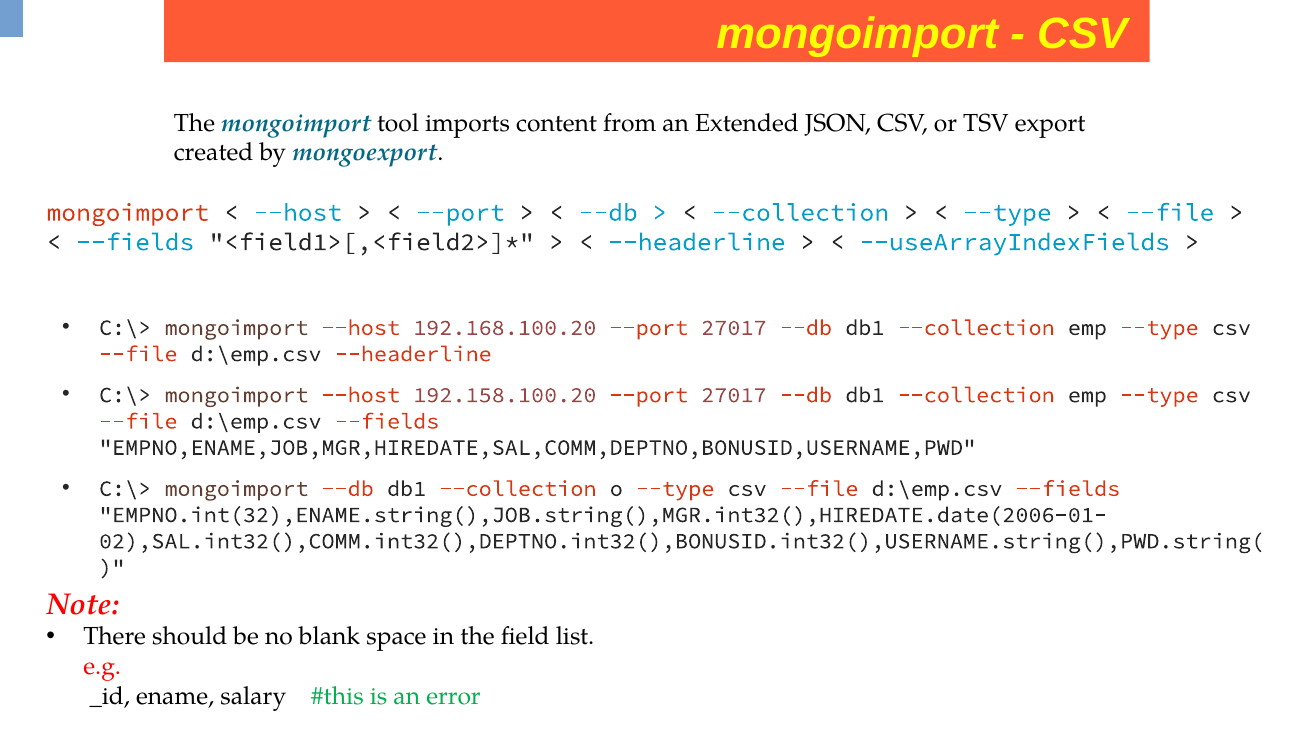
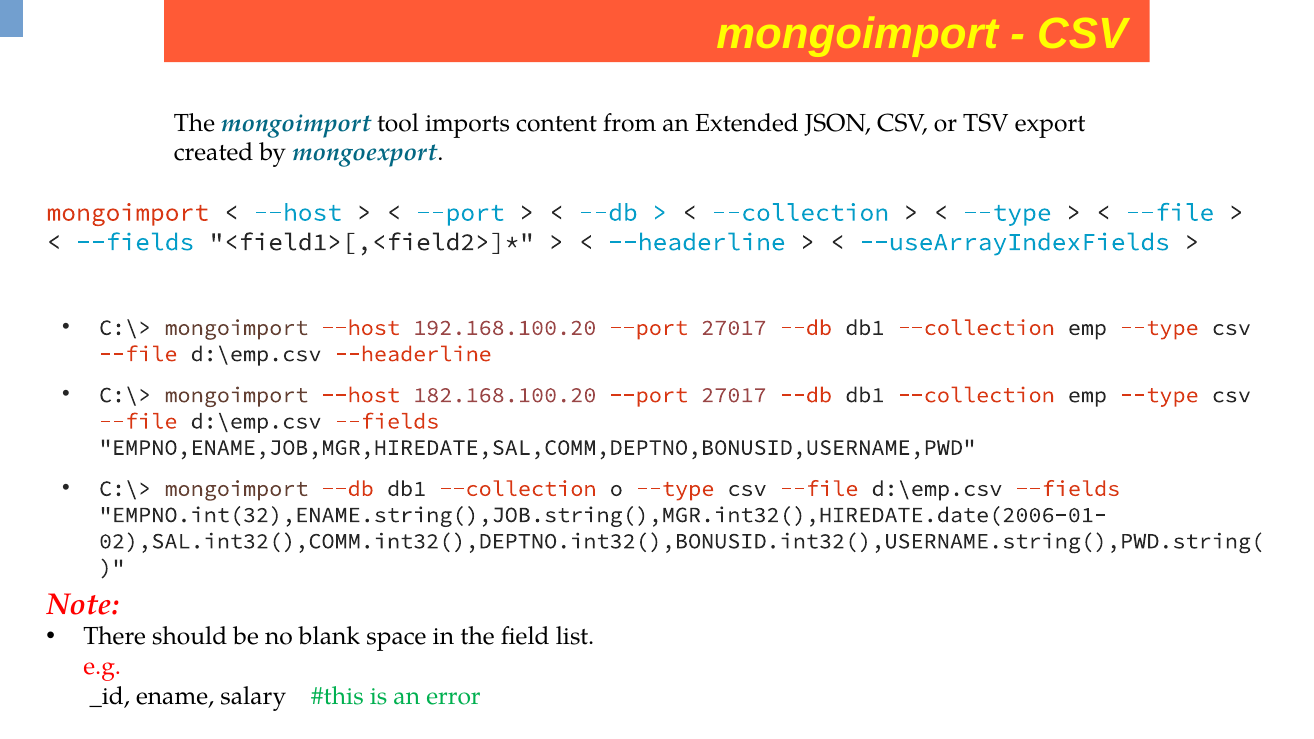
192.158.100.20: 192.158.100.20 -> 182.168.100.20 (505, 395)
